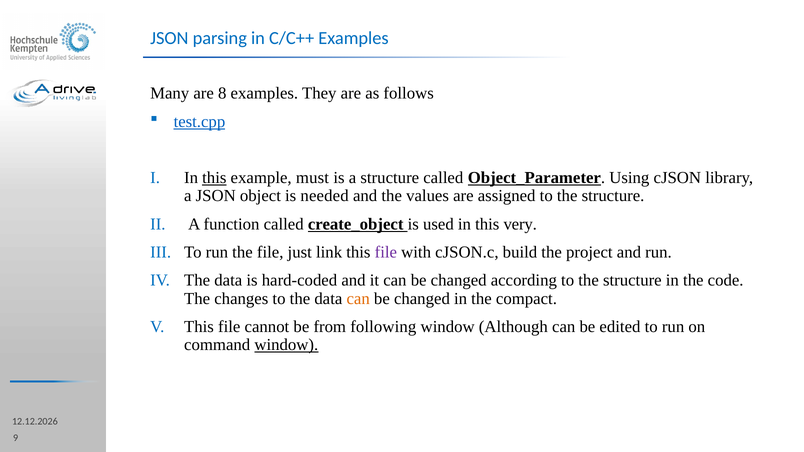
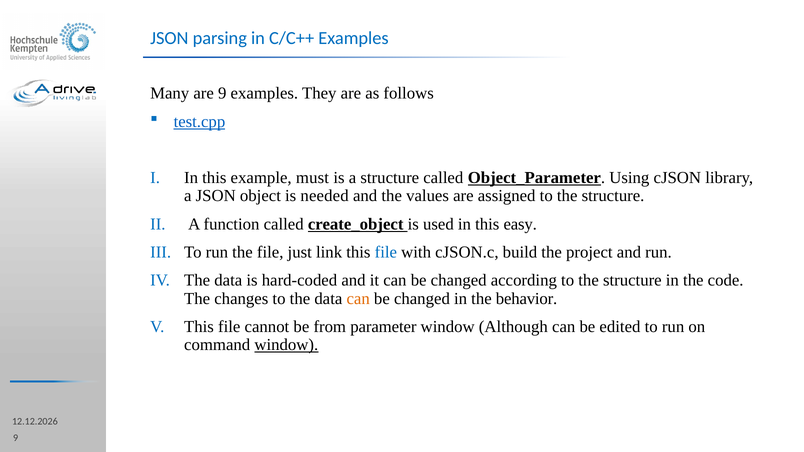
are 8: 8 -> 9 (222, 93)
this underline: present -> none (214, 178)
very: very -> easy (520, 224)
file colour: purple -> blue (386, 252)
compact: compact -> behavior (527, 299)
following: following -> parameter (383, 327)
